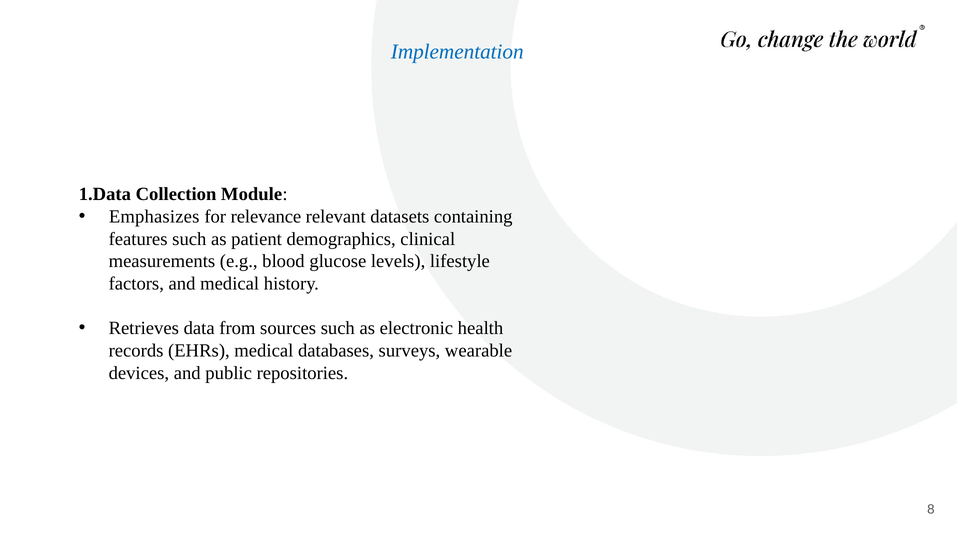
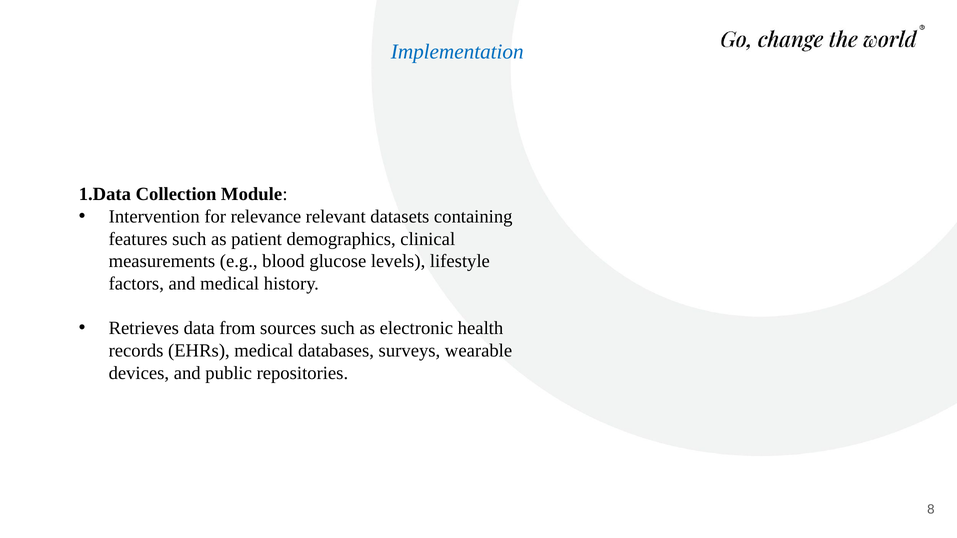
Emphasizes: Emphasizes -> Intervention (154, 217)
